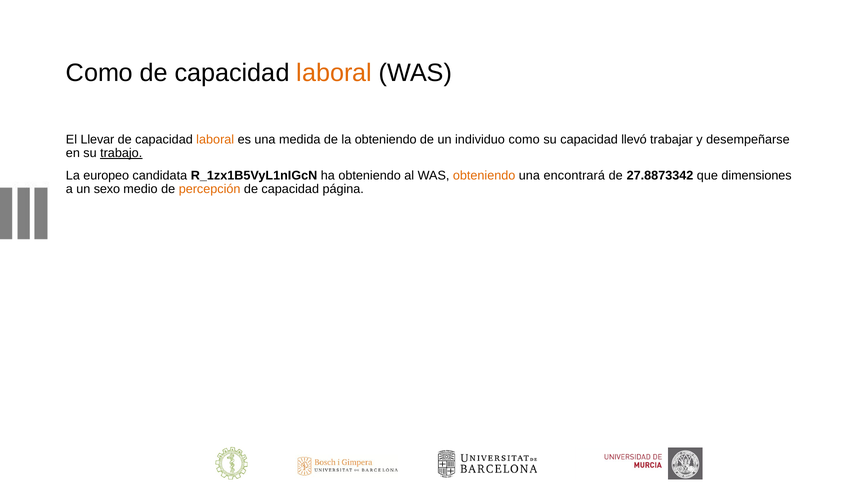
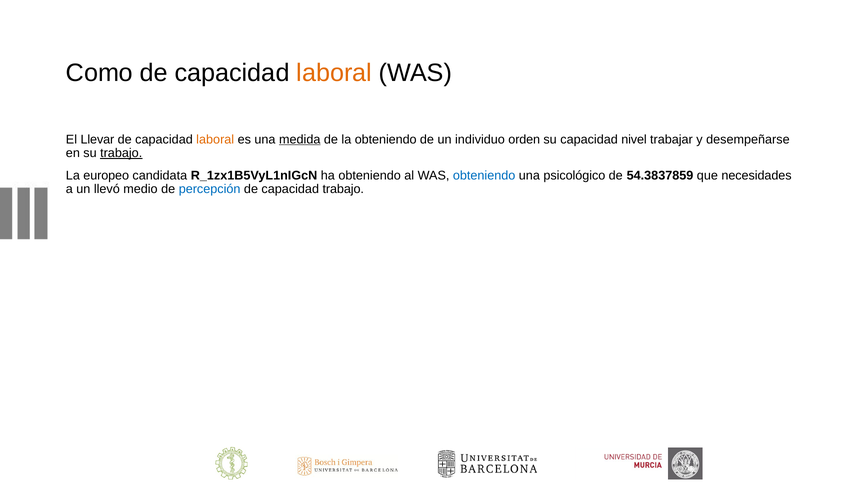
medida underline: none -> present (300, 139)
individuo como: como -> orden (524, 139)
llevó: llevó -> nivel (634, 139)
obteniendo colour: orange -> blue (484, 176)
encontrará: encontrará -> psicológico (574, 176)
27.8873342: 27.8873342 -> 54.3837859 (660, 176)
dimensiones: dimensiones -> necesidades (757, 176)
sexo: sexo -> llevó (107, 189)
percepción colour: orange -> blue (210, 189)
capacidad página: página -> trabajo (343, 189)
